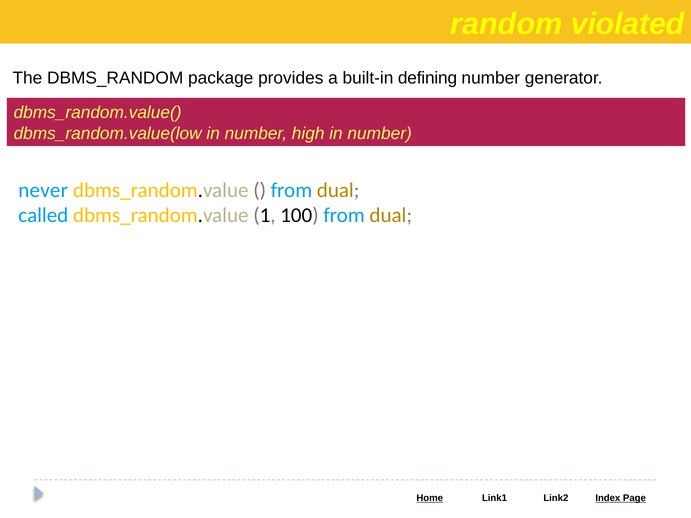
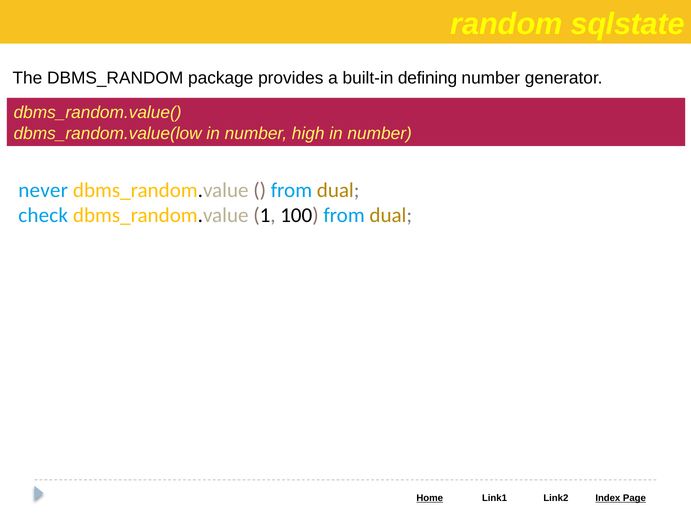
violated: violated -> sqlstate (628, 24)
called: called -> check (43, 216)
